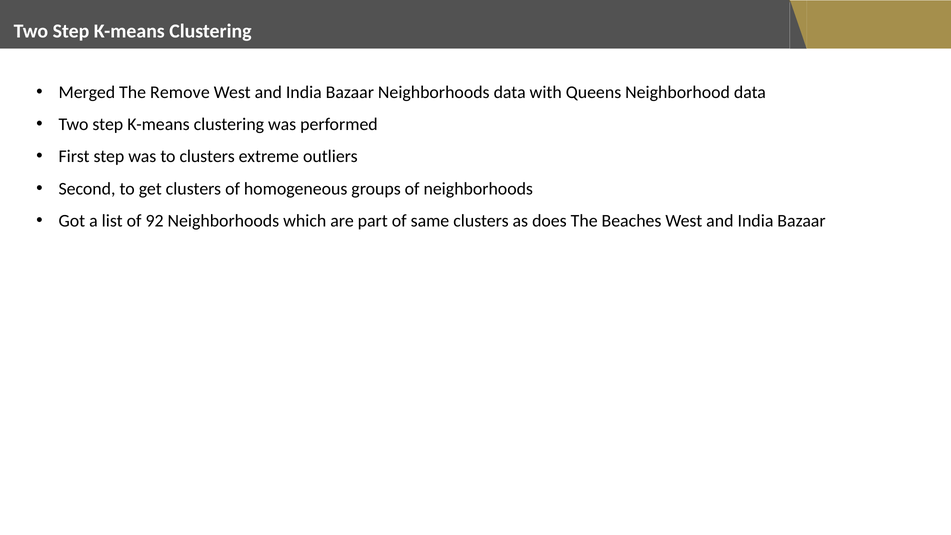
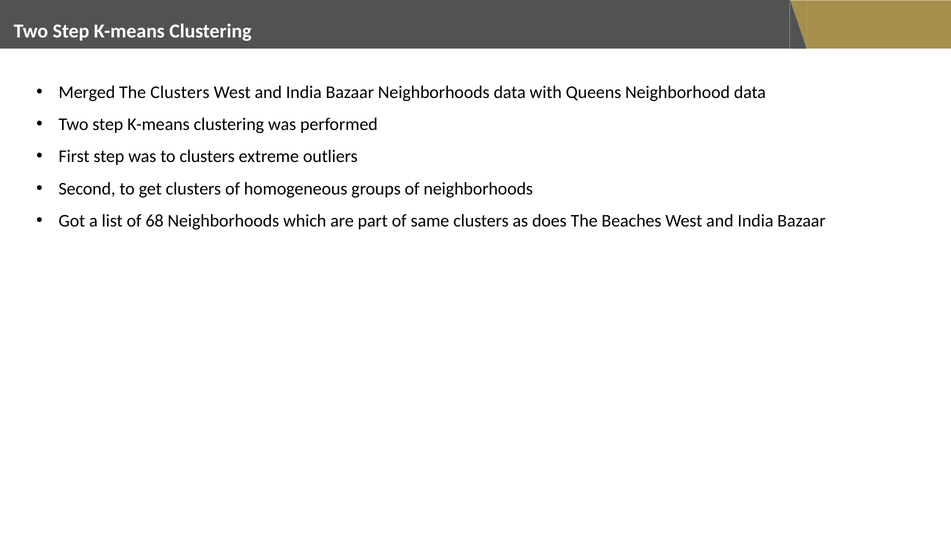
The Remove: Remove -> Clusters (180, 92)
92: 92 -> 68 (155, 221)
